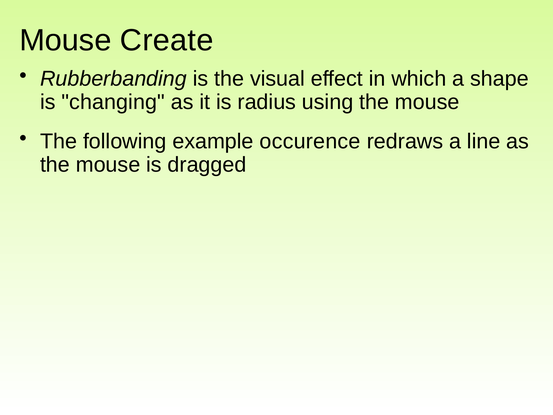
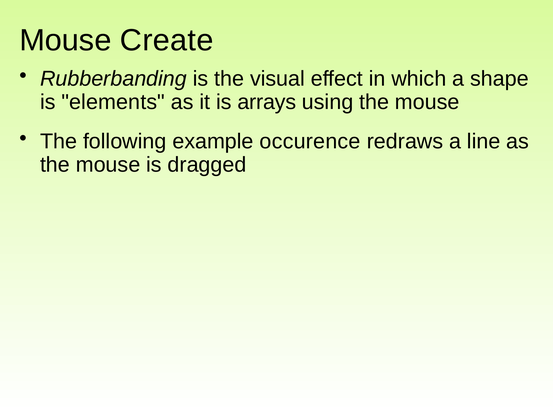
changing: changing -> elements (113, 102)
radius: radius -> arrays (267, 102)
